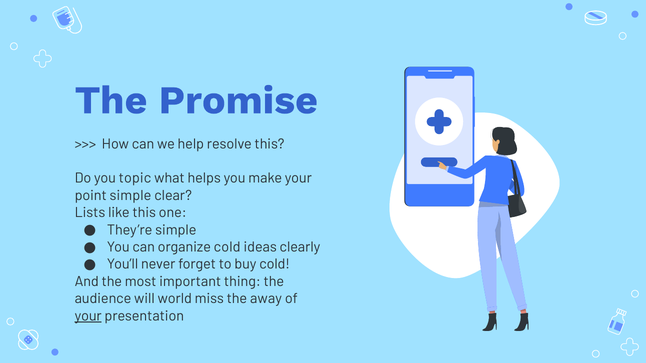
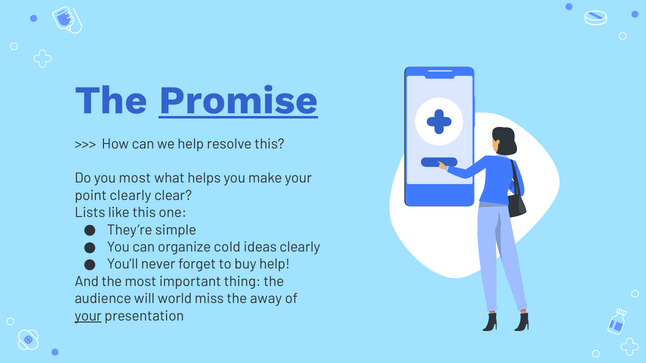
Promise underline: none -> present (238, 100)
you topic: topic -> most (135, 178)
point simple: simple -> clearly (130, 196)
buy cold: cold -> help (275, 264)
